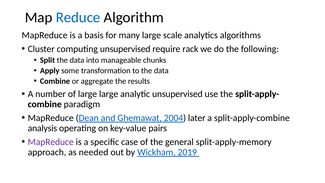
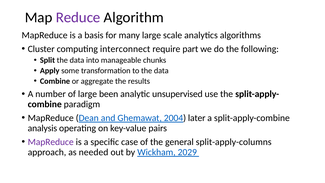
Reduce colour: blue -> purple (78, 18)
computing unsupervised: unsupervised -> interconnect (125, 49)
rack: rack -> part (190, 49)
large large: large -> been (109, 94)
split-apply-memory: split-apply-memory -> split-apply-columns (234, 142)
2019: 2019 -> 2029 (187, 152)
